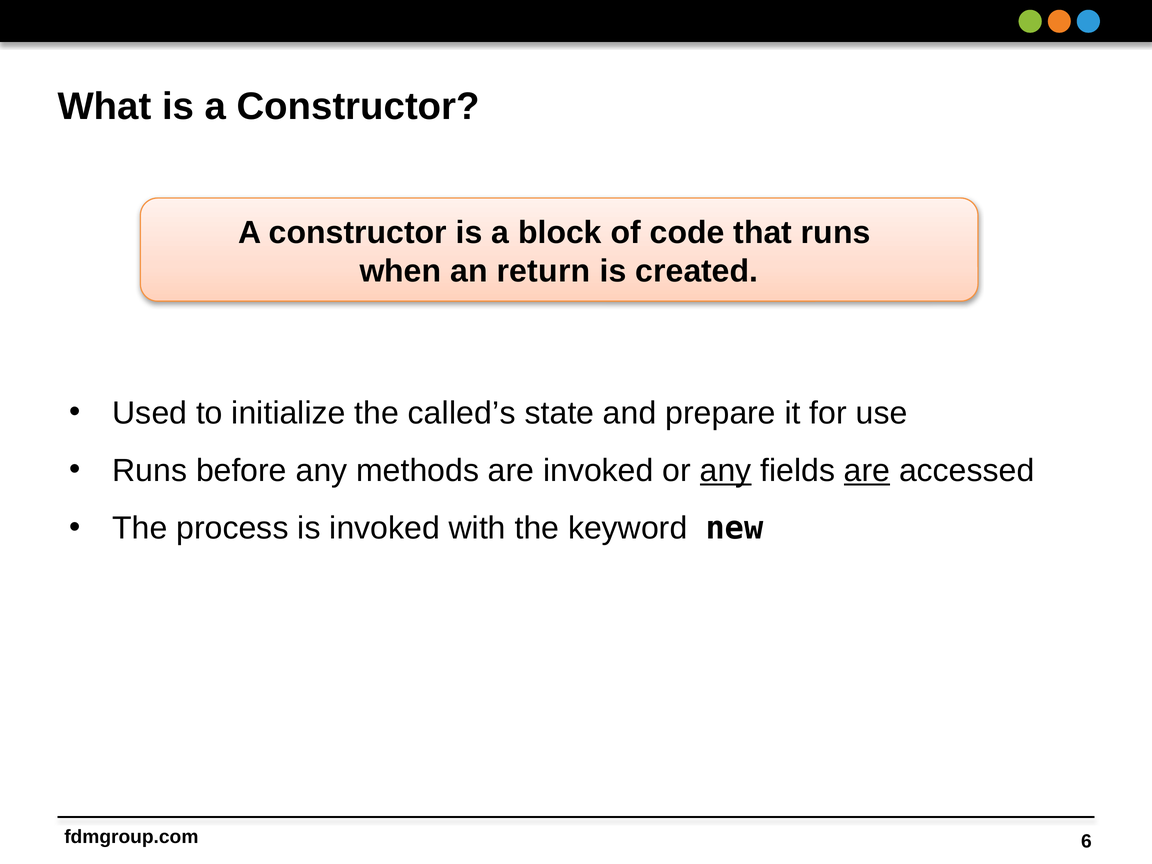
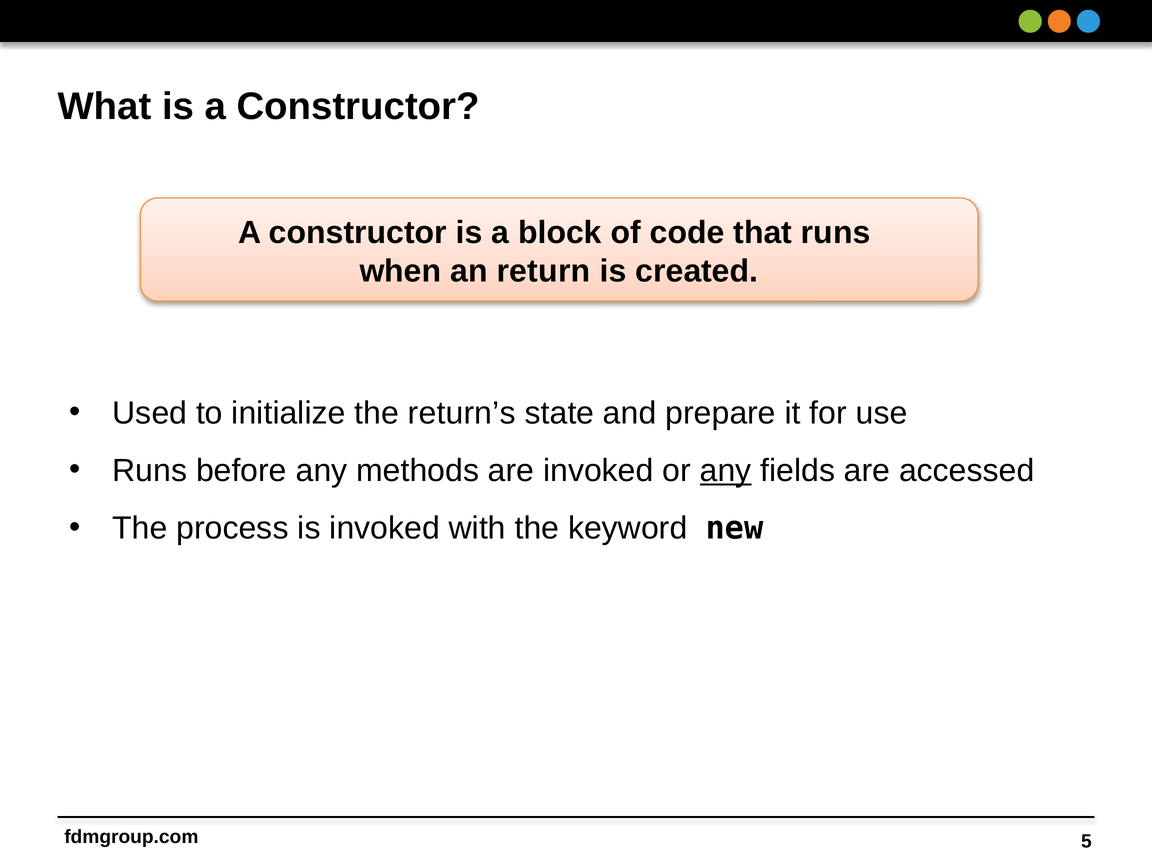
called’s: called’s -> return’s (462, 413)
are underline: present -> none (867, 471)
6: 6 -> 5 (1086, 841)
